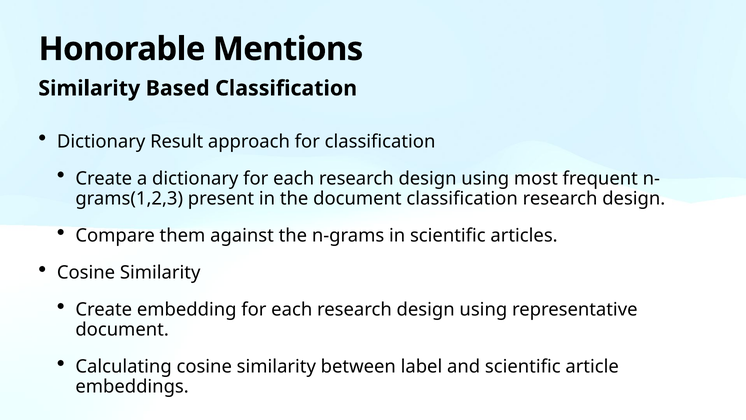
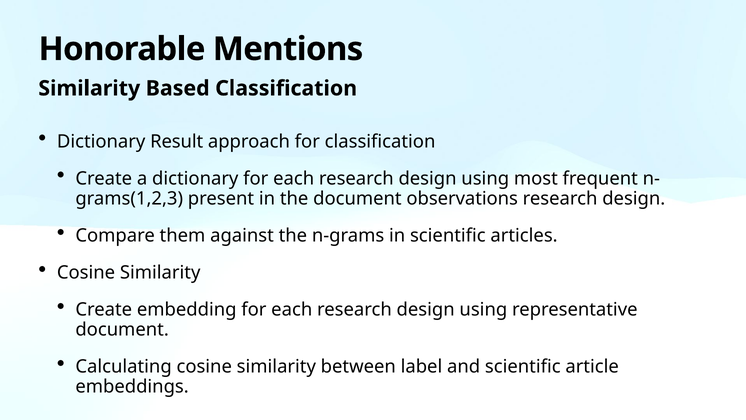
document classification: classification -> observations (462, 198)
